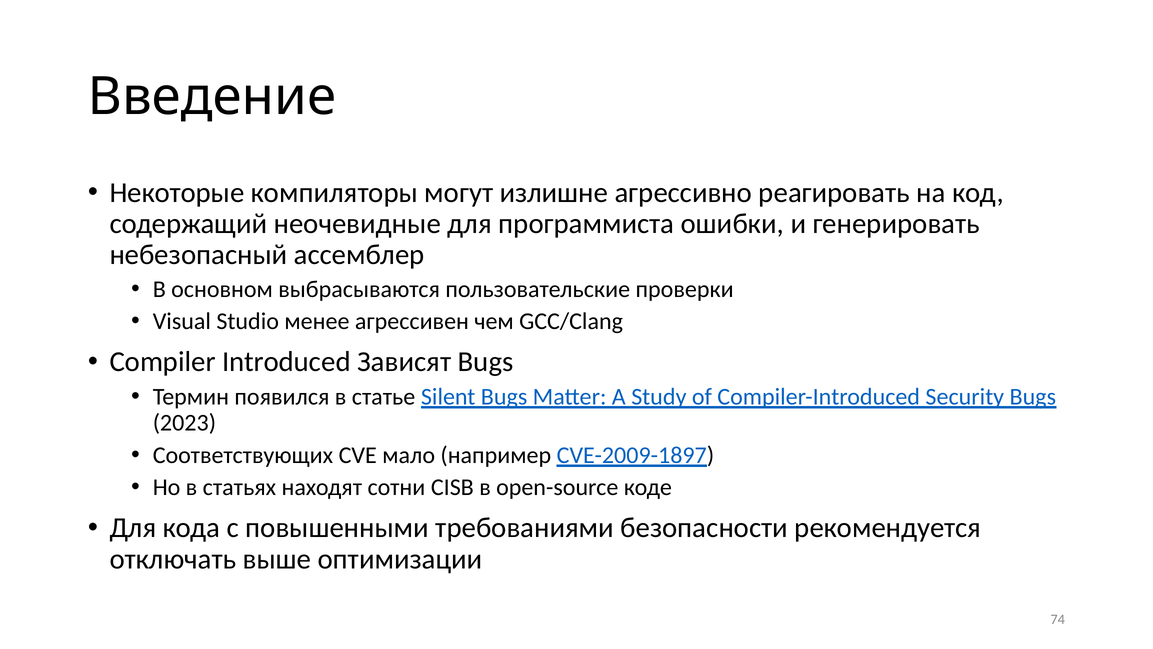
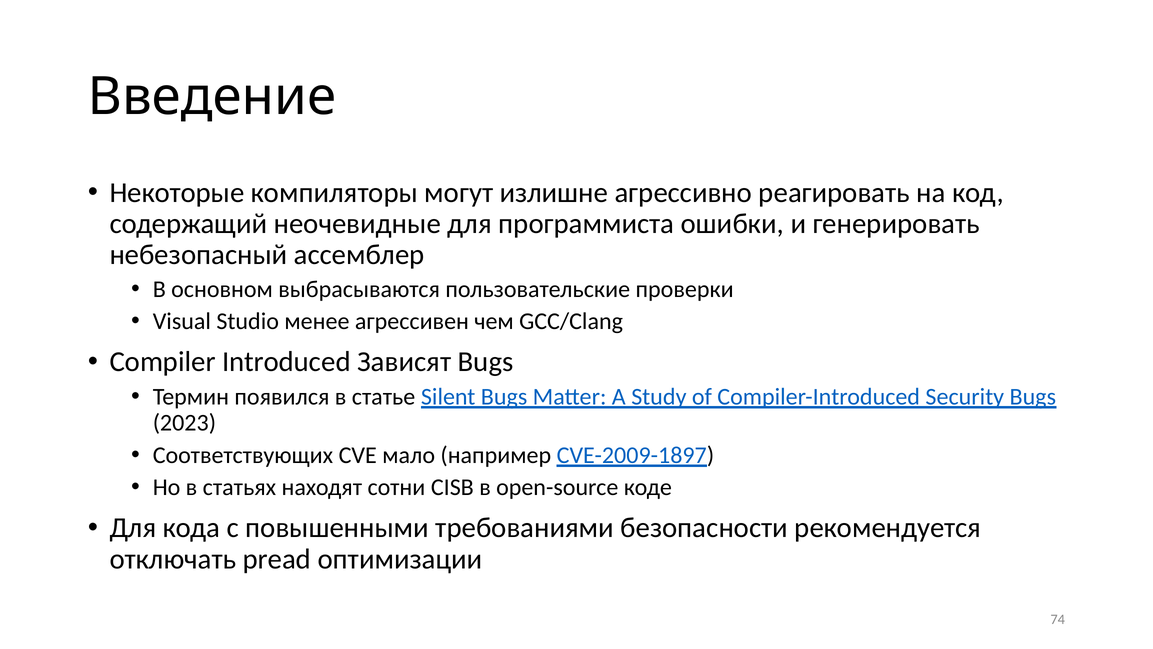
выше: выше -> pread (277, 559)
